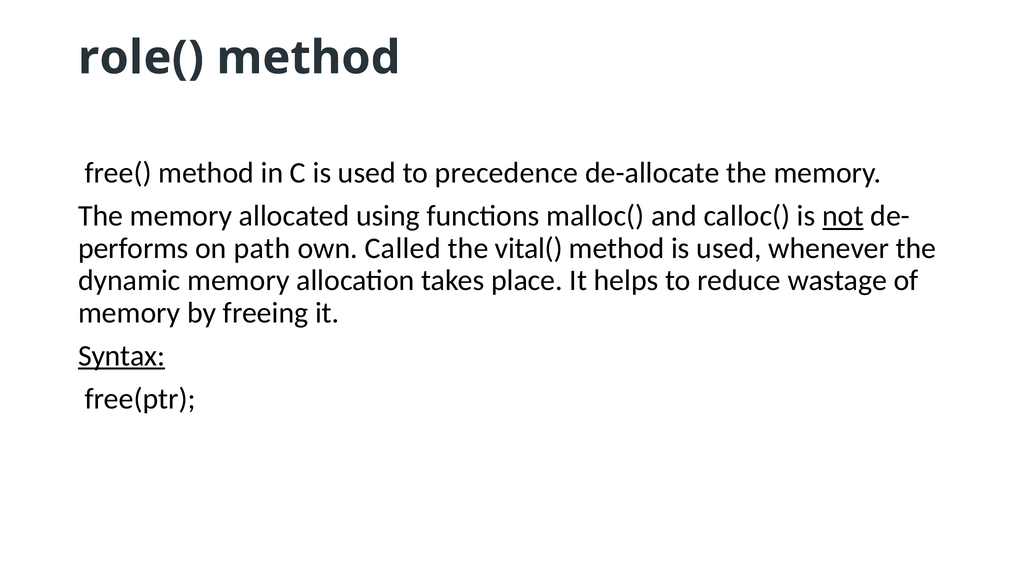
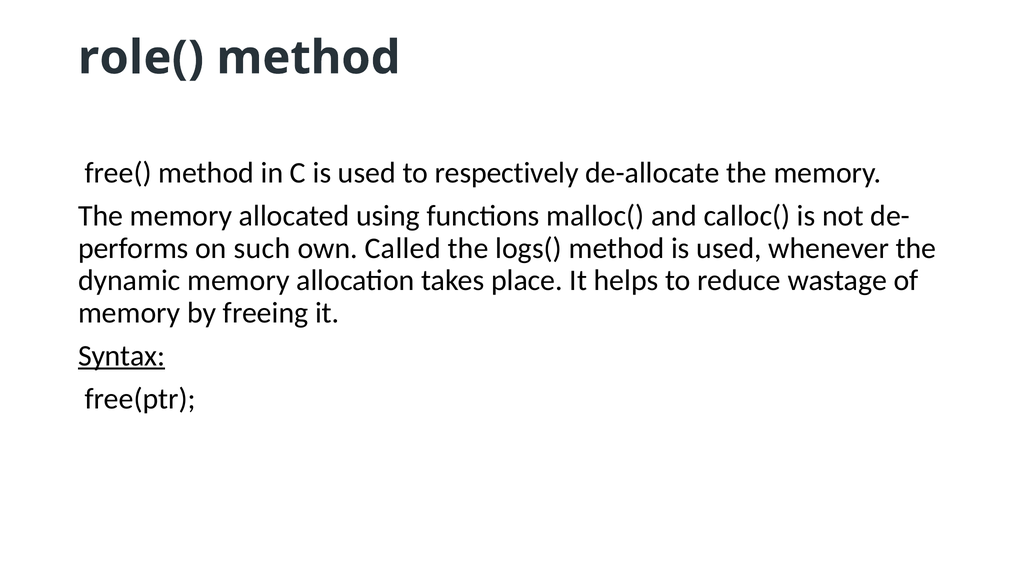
precedence: precedence -> respectively (507, 173)
not underline: present -> none (843, 216)
path: path -> such (262, 249)
vital(: vital( -> logs( (529, 249)
